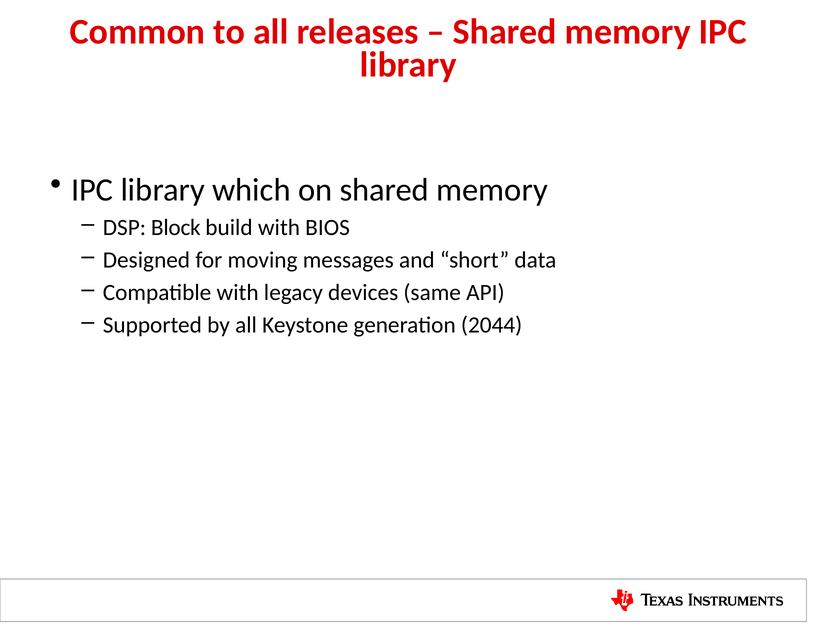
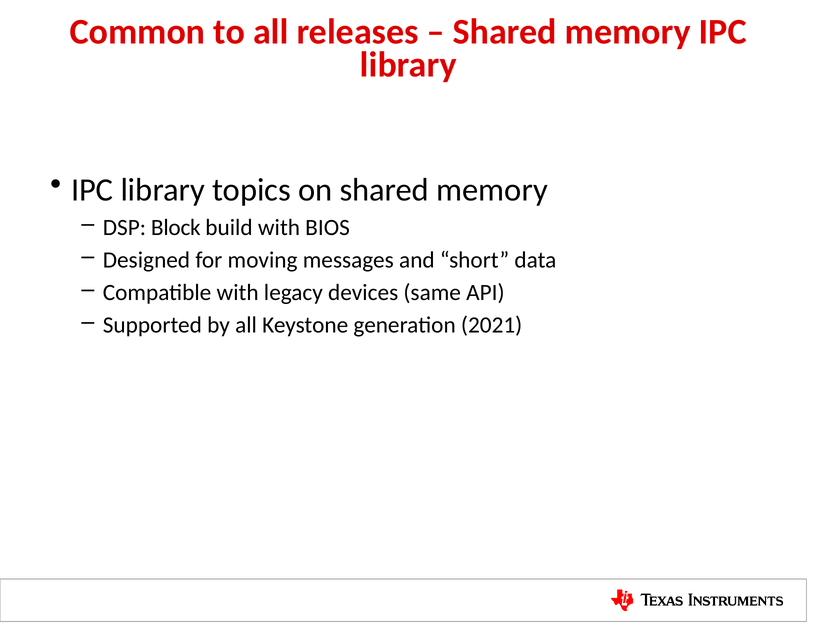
which: which -> topics (251, 190)
2044: 2044 -> 2021 (492, 325)
